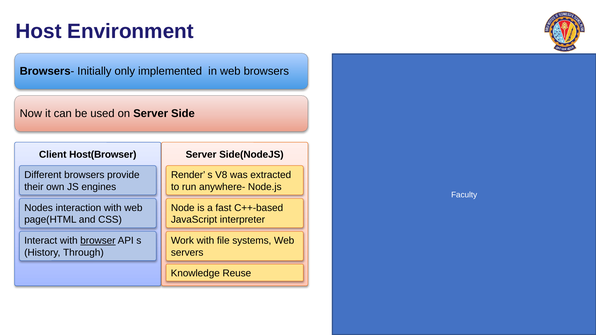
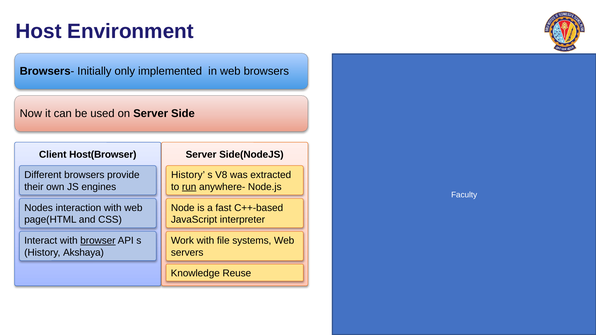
Render: Render -> History (188, 175)
run underline: none -> present (189, 187)
Through: Through -> Akshaya (83, 253)
